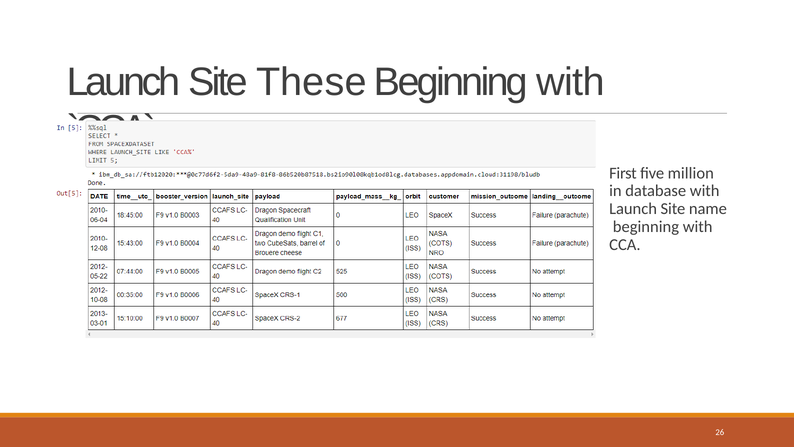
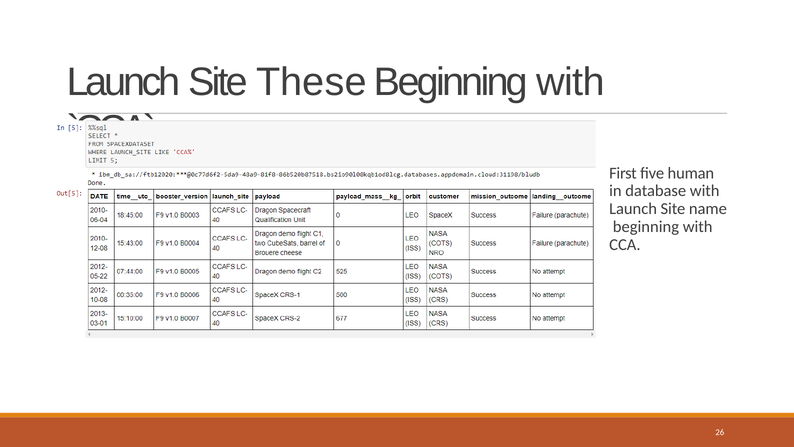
million: million -> human (691, 173)
